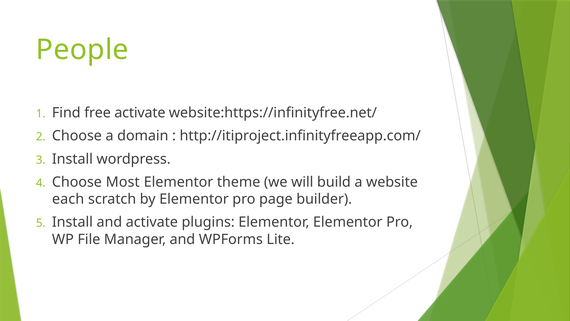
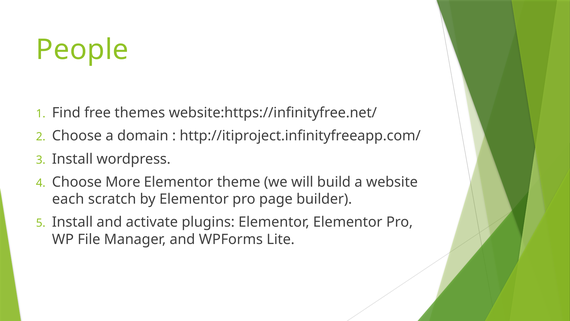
free activate: activate -> themes (140, 113)
Most: Most -> More (123, 182)
